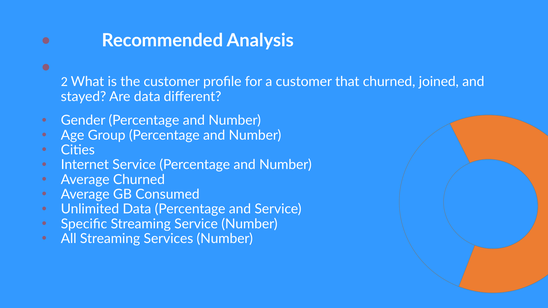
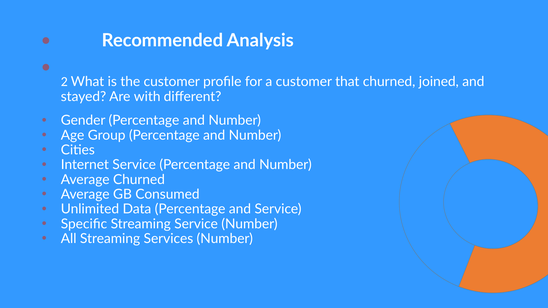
Are data: data -> with (147, 97)
